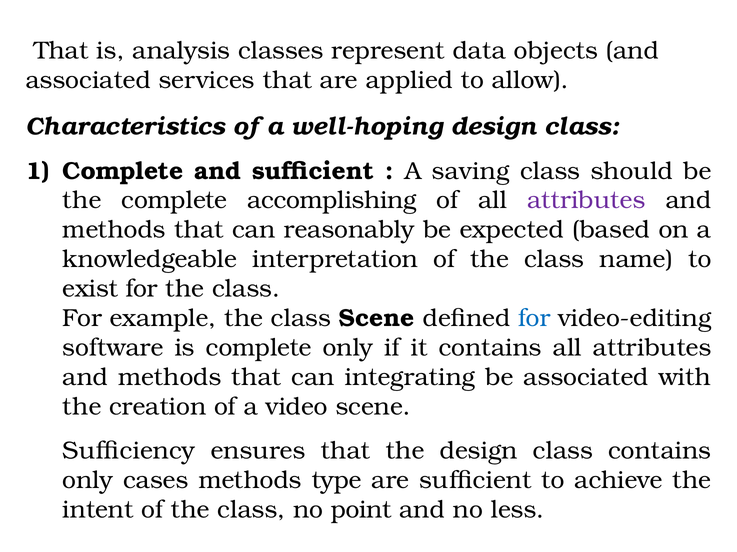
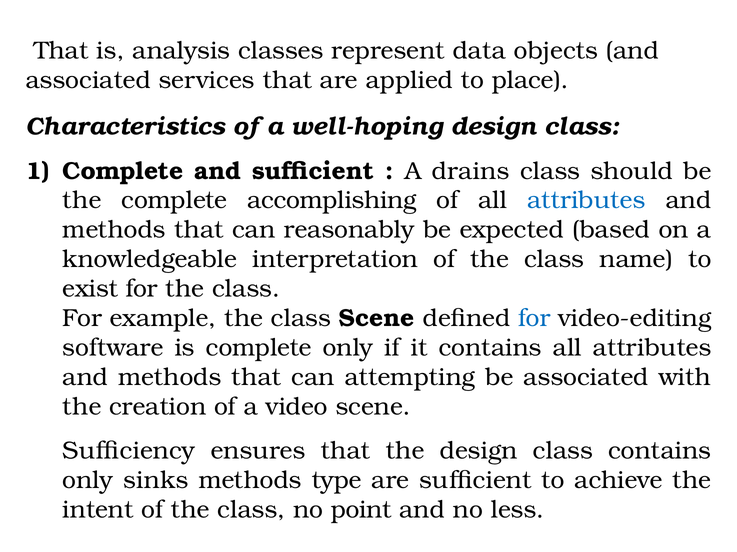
allow: allow -> place (530, 80)
saving: saving -> drains (471, 171)
attributes colour: purple -> blue (586, 201)
integrating: integrating -> attempting (410, 378)
cases: cases -> sinks (156, 481)
